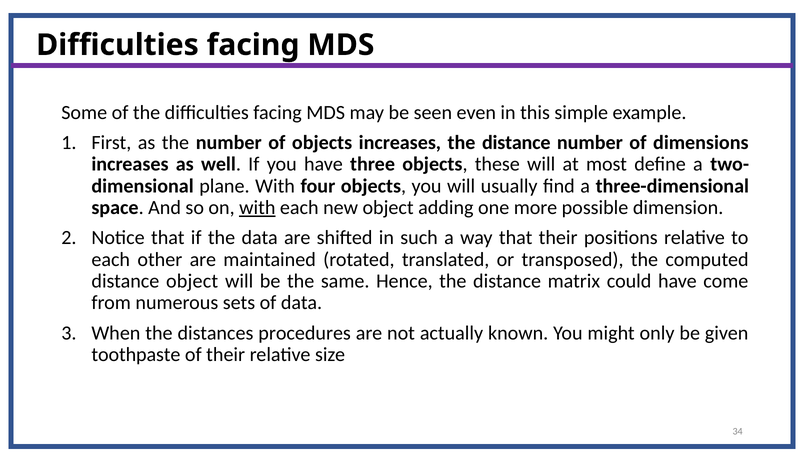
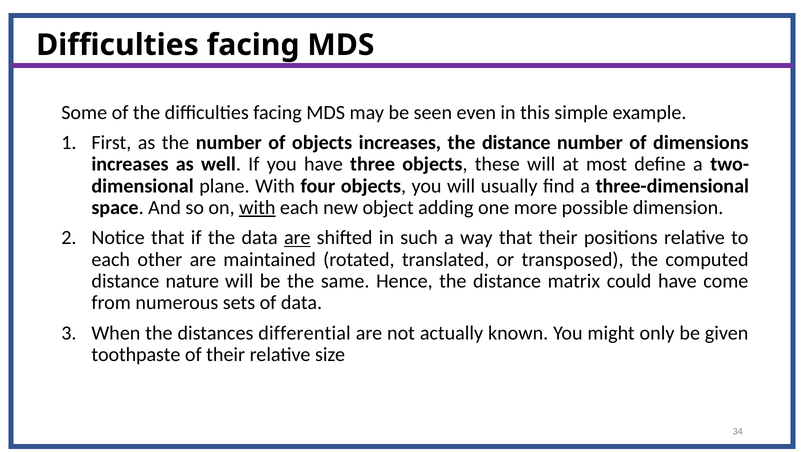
are underline: none -> present (297, 238)
distance object: object -> nature (192, 281)
procedures: procedures -> differential (305, 333)
